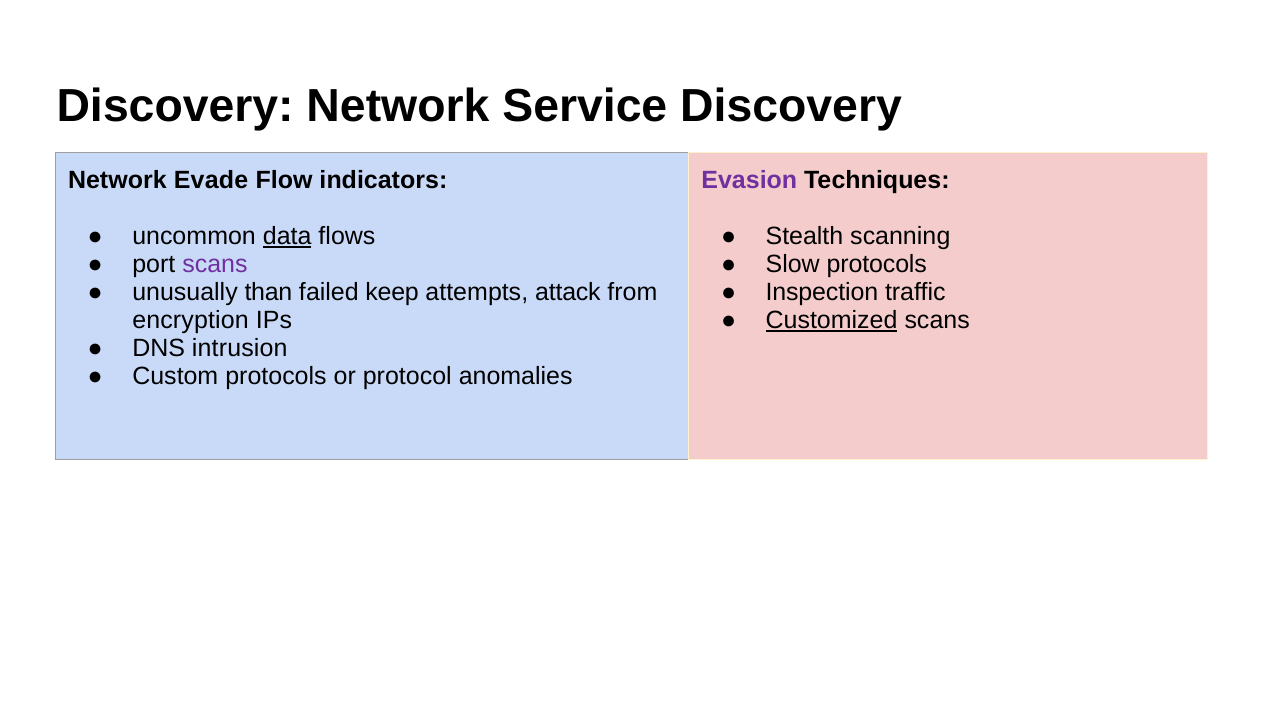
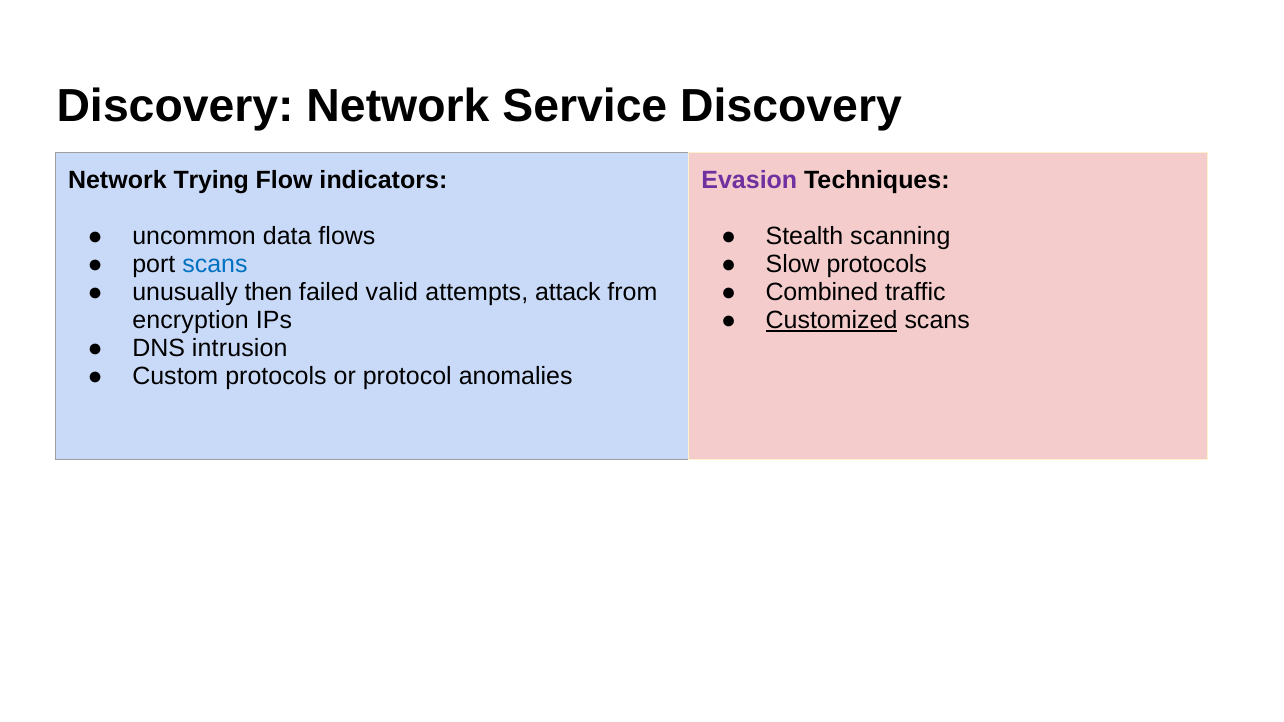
Evade: Evade -> Trying (211, 180)
data underline: present -> none (287, 236)
scans colour: purple -> blue (215, 264)
than: than -> then (268, 292)
keep: keep -> valid (392, 292)
Inspection: Inspection -> Combined (822, 292)
